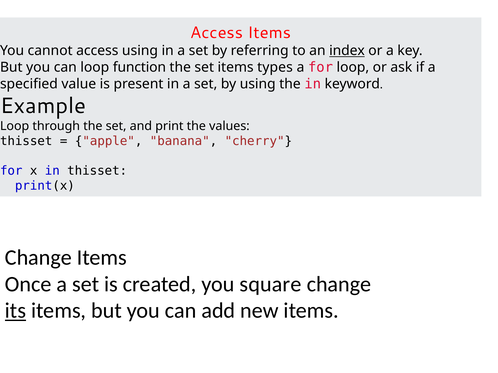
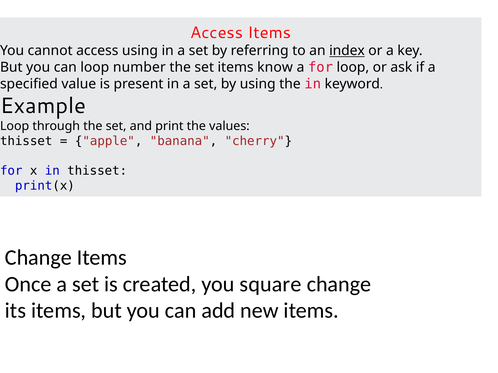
function: function -> number (139, 67)
types: types -> know (275, 67)
its underline: present -> none (15, 311)
